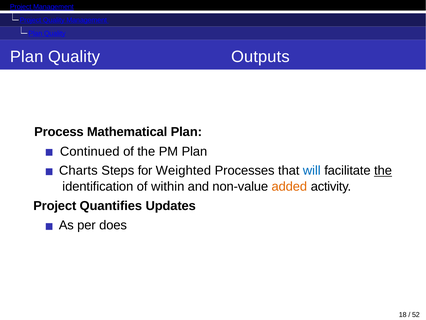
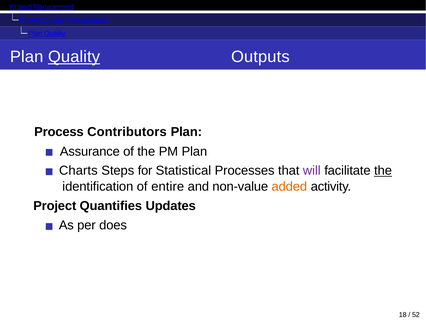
Quality underline: none -> present (74, 57)
Mathematical: Mathematical -> Contributors (127, 132)
Continued: Continued -> Assurance (90, 151)
Weighted: Weighted -> Statistical (183, 171)
will colour: blue -> purple (312, 171)
within: within -> entire (168, 186)
